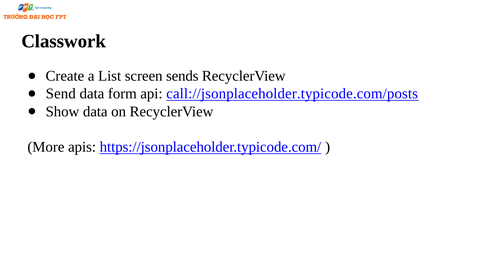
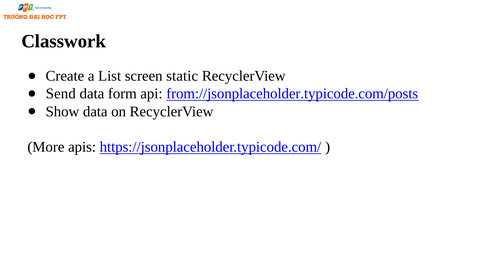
sends: sends -> static (182, 76)
call://jsonplaceholder.typicode.com/posts: call://jsonplaceholder.typicode.com/posts -> from://jsonplaceholder.typicode.com/posts (292, 94)
